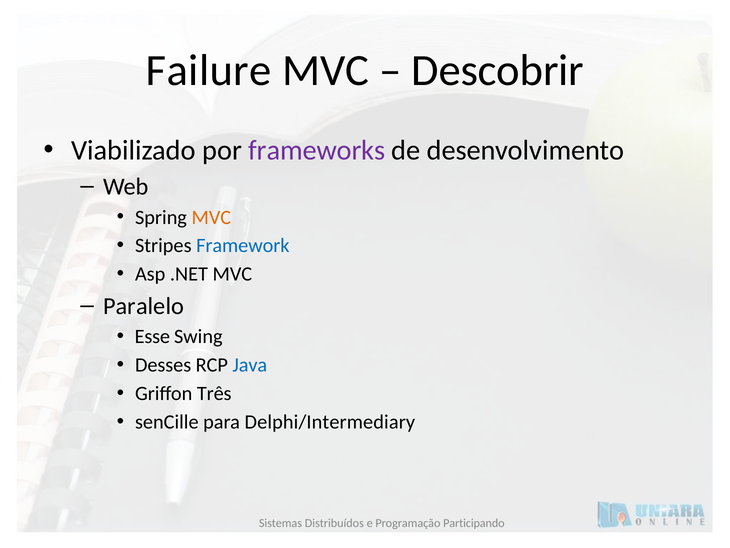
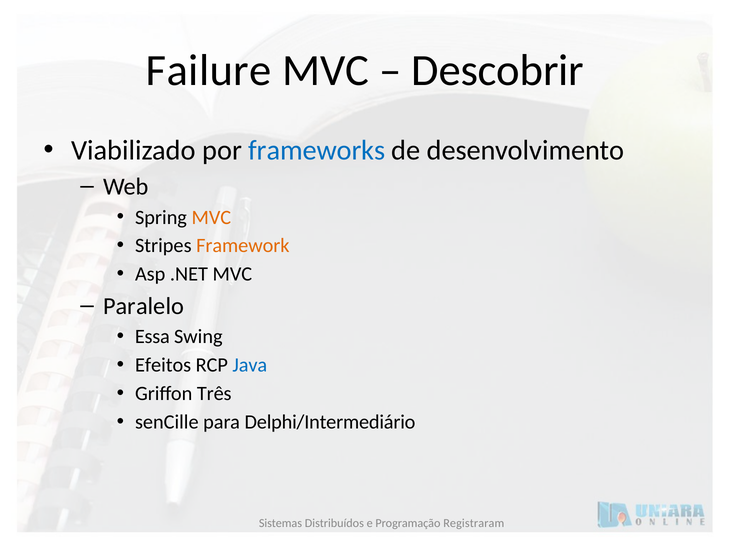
frameworks colour: purple -> blue (317, 150)
Framework colour: blue -> orange (243, 246)
Esse: Esse -> Essa (152, 336)
Desses: Desses -> Efeitos (163, 365)
Delphi/Intermediary: Delphi/Intermediary -> Delphi/Intermediário (330, 422)
Participando: Participando -> Registraram (474, 523)
